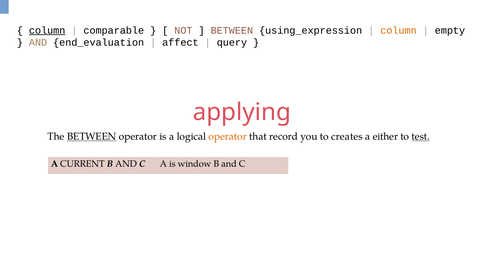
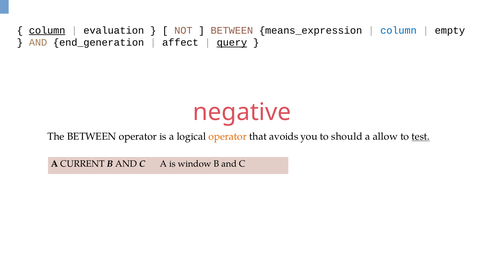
comparable: comparable -> evaluation (114, 30)
using_expression: using_expression -> means_expression (311, 30)
column colour: orange -> blue (398, 30)
end_evaluation: end_evaluation -> end_generation (99, 42)
query underline: none -> present (232, 42)
applying: applying -> negative (242, 112)
BETWEEN underline: present -> none (92, 136)
record: record -> avoids (284, 136)
creates: creates -> should (347, 136)
either: either -> allow (385, 136)
